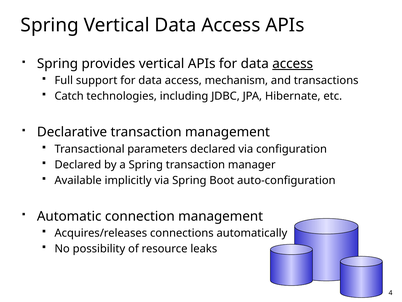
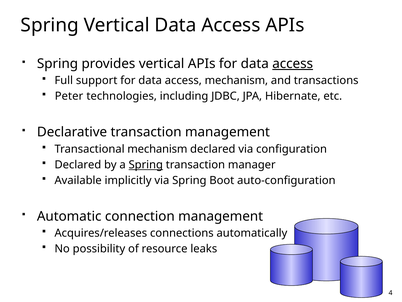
Catch: Catch -> Peter (69, 96)
Transactional parameters: parameters -> mechanism (157, 149)
Spring underline: none -> present (146, 164)
